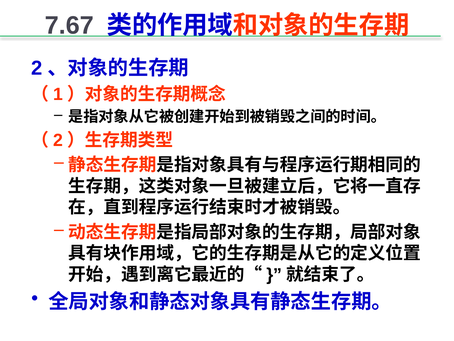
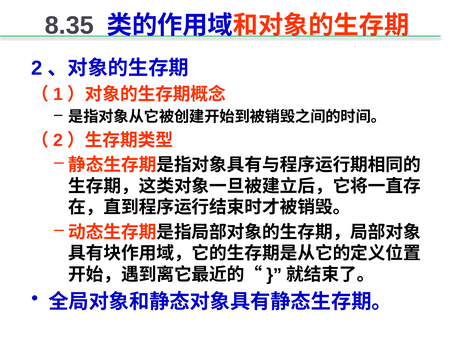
7.67: 7.67 -> 8.35 (69, 26)
